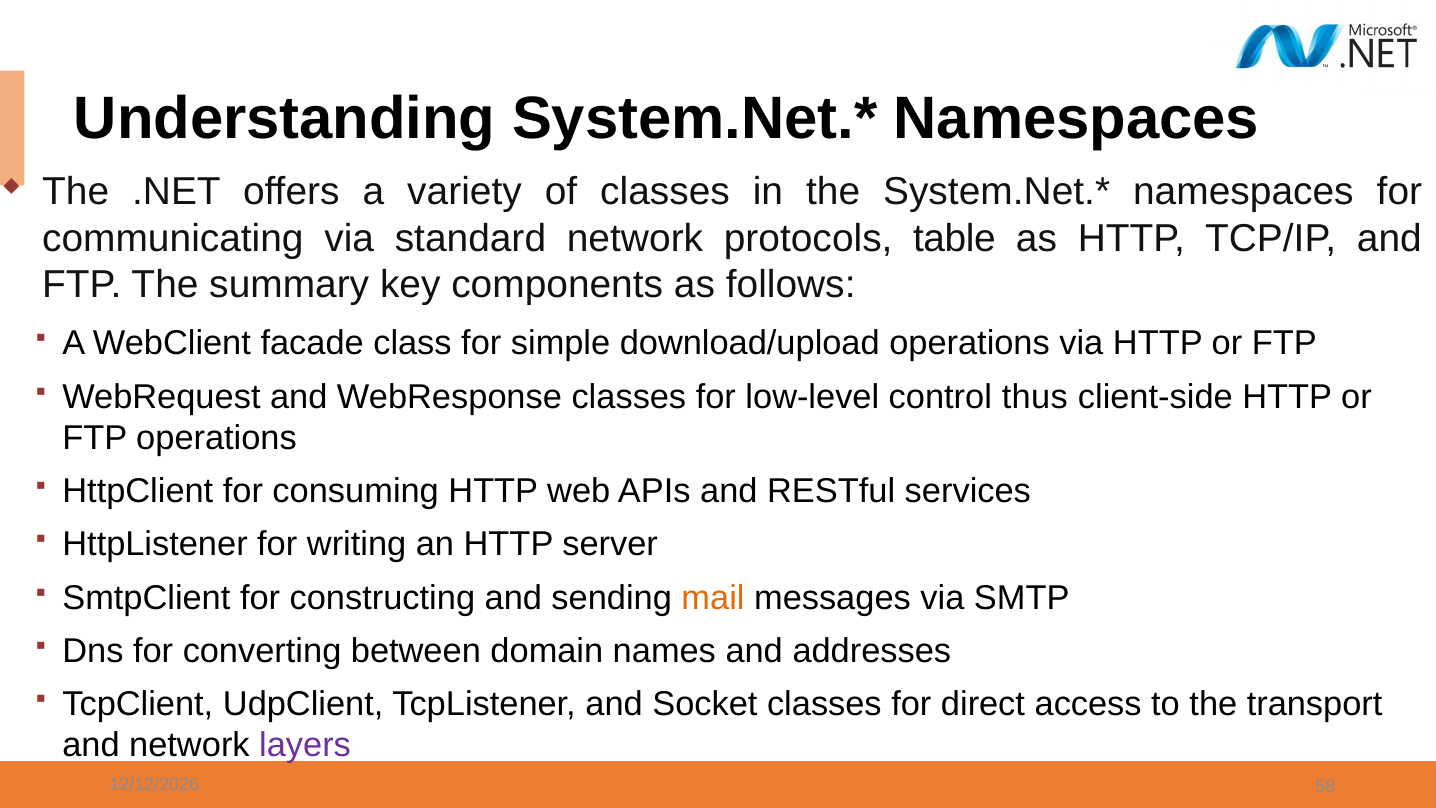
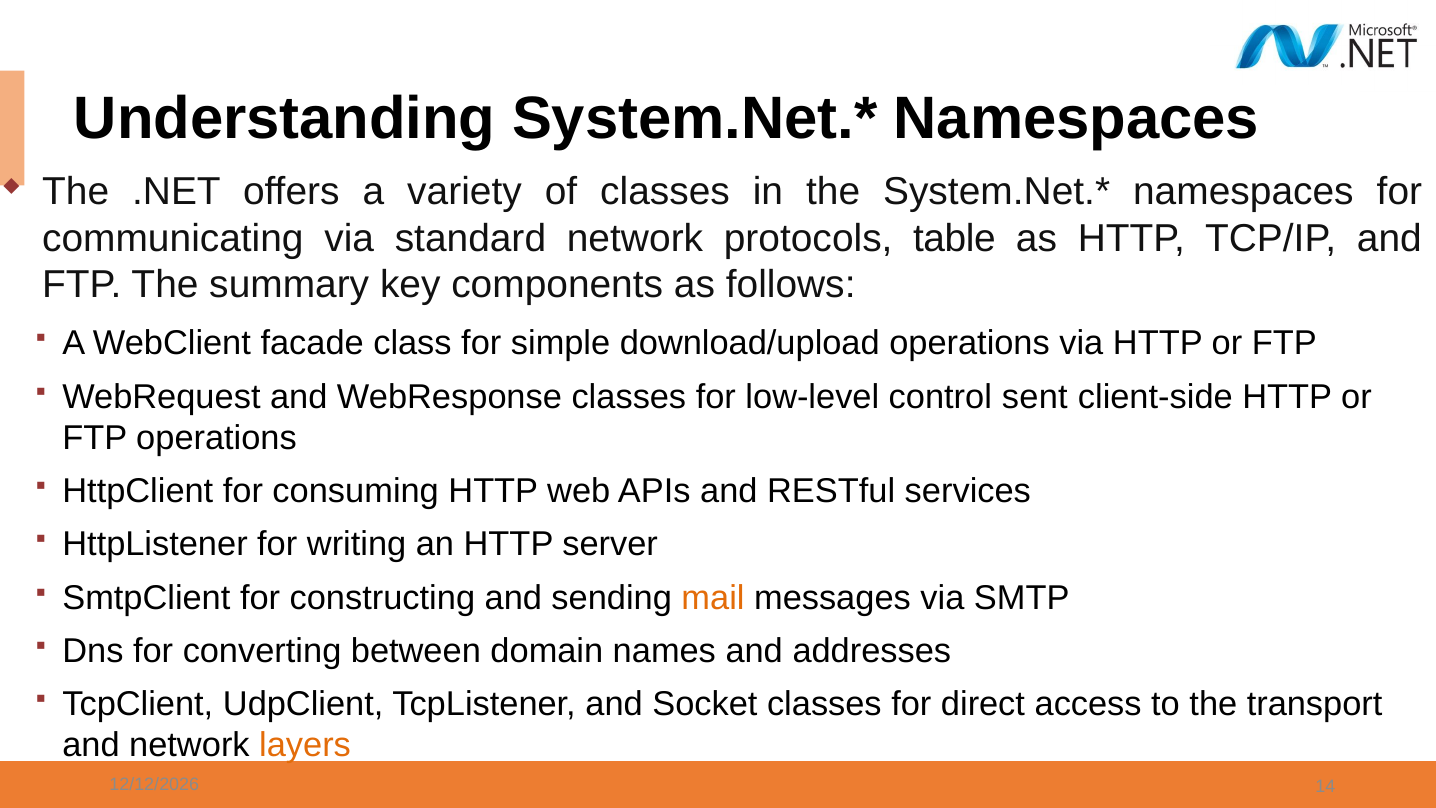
thus: thus -> sent (1035, 397)
layers colour: purple -> orange (305, 745)
58: 58 -> 14 (1325, 786)
